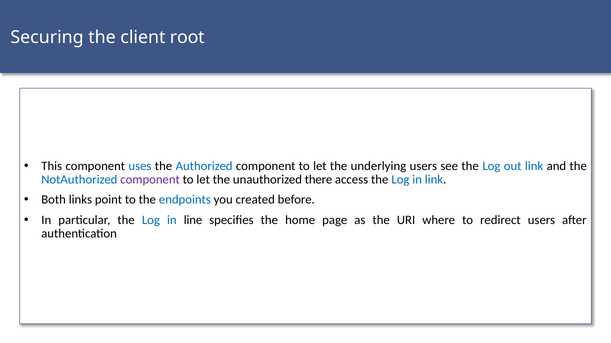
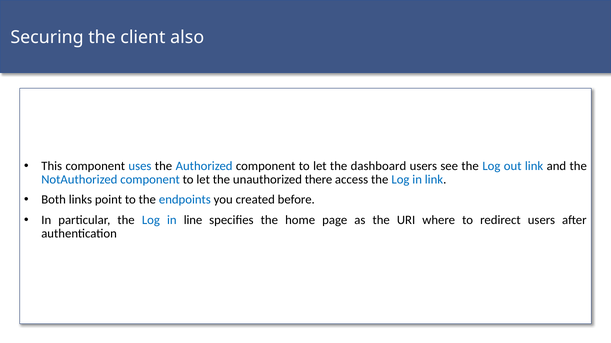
root: root -> also (187, 38)
underlying: underlying -> dashboard (378, 166)
component colour: purple -> blue (150, 180)
